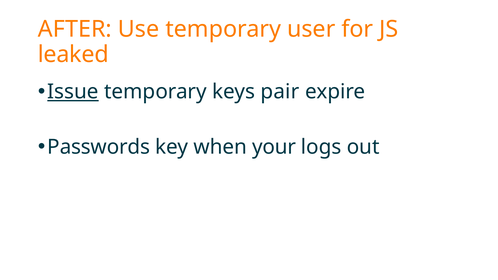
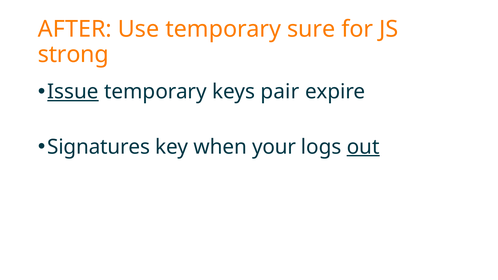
user: user -> sure (311, 29)
leaked: leaked -> strong (73, 54)
Passwords: Passwords -> Signatures (99, 147)
out underline: none -> present (363, 147)
